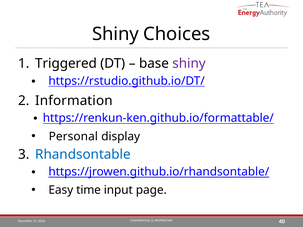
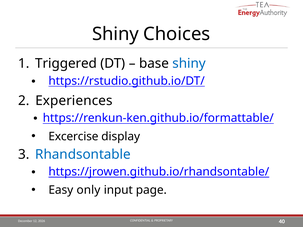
shiny colour: purple -> blue (189, 64)
Information: Information -> Experiences (74, 101)
Personal: Personal -> Excercise (73, 137)
time: time -> only (88, 190)
